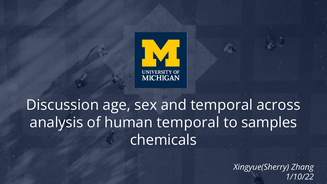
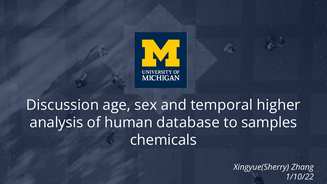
across: across -> higher (278, 105)
human temporal: temporal -> database (188, 123)
